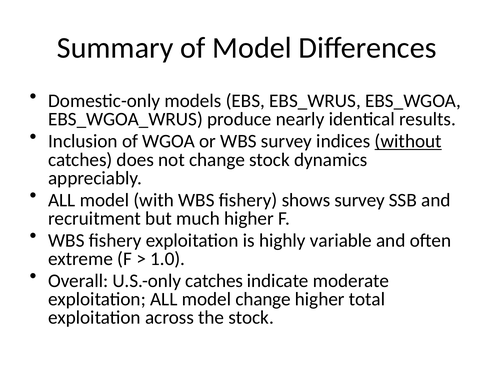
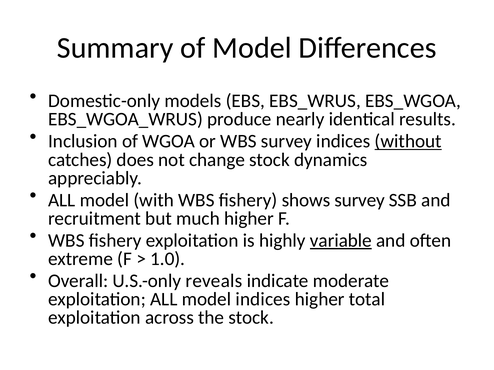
variable underline: none -> present (341, 241)
U.S.-only catches: catches -> reveals (214, 281)
model change: change -> indices (263, 300)
